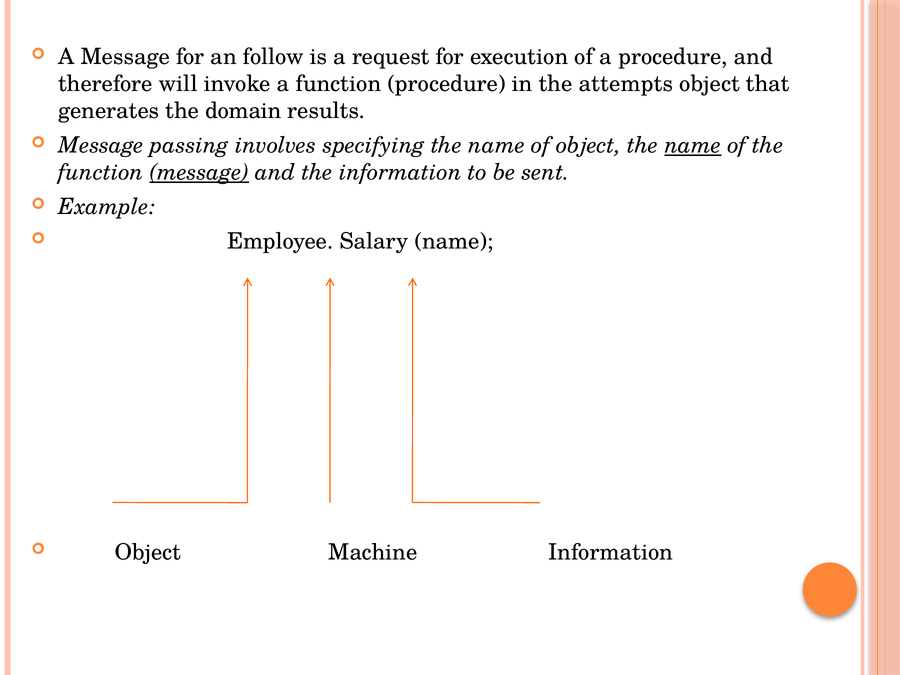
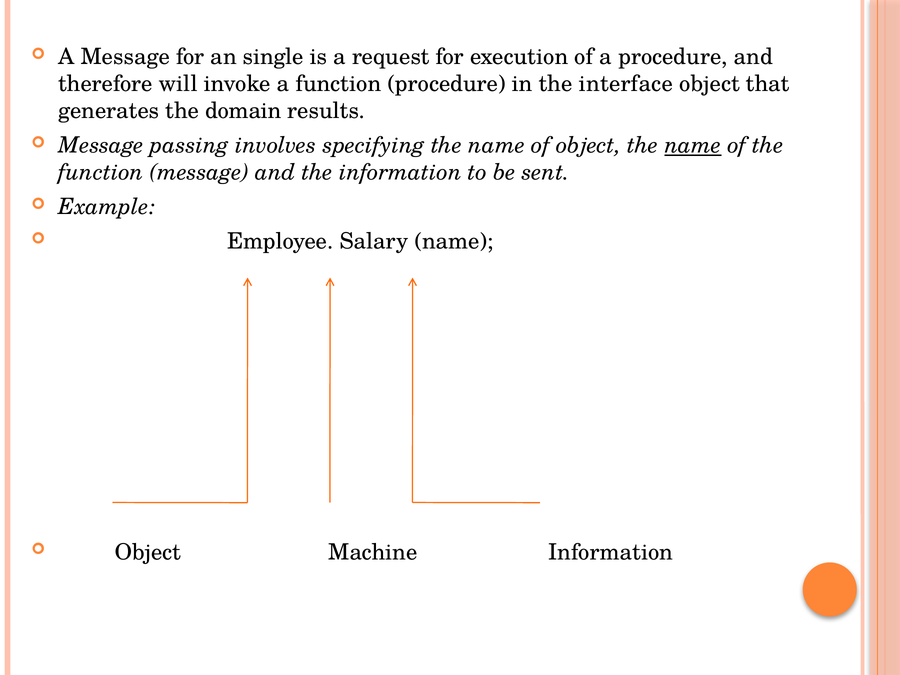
follow: follow -> single (273, 57)
attempts: attempts -> interface (626, 84)
message underline: present -> none (199, 173)
